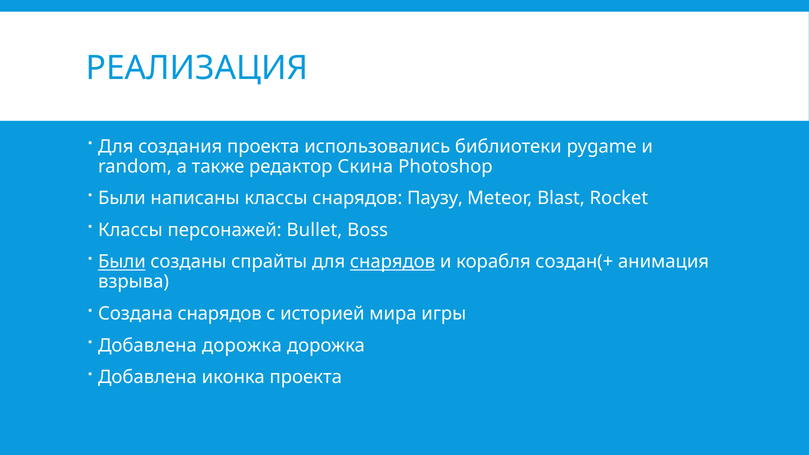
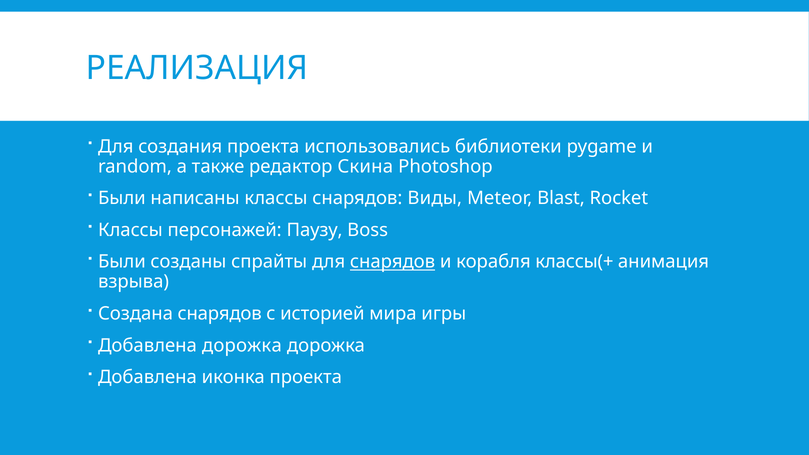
Паузу: Паузу -> Виды (435, 198)
Bullet: Bullet -> Паузу (315, 230)
Были underline: present -> none (122, 262)
создан(+: создан(+ -> классы(+ (574, 262)
